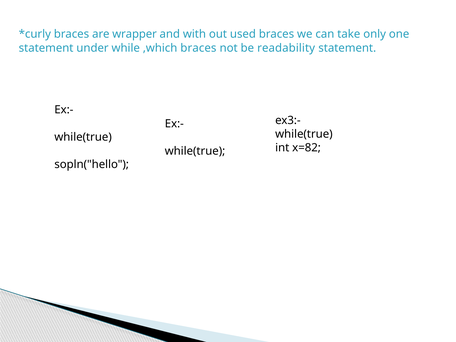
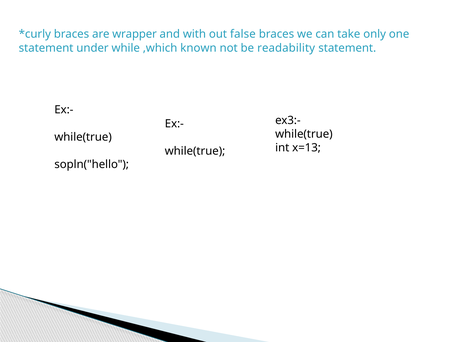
used: used -> false (243, 34)
,which braces: braces -> known (198, 48)
x=82: x=82 -> x=13 (307, 148)
